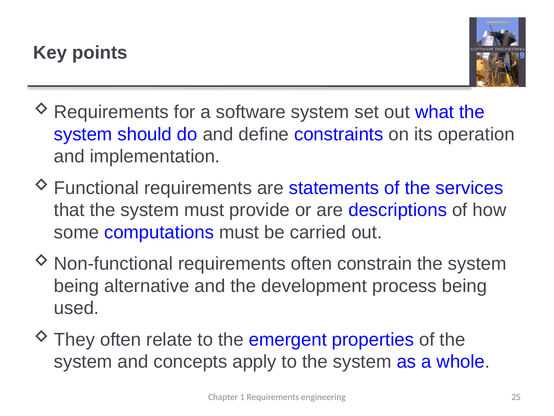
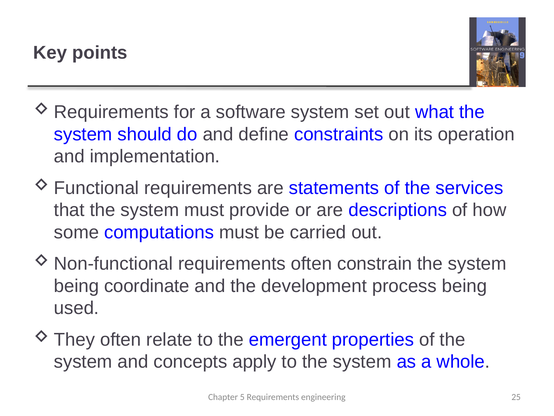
alternative: alternative -> coordinate (147, 286)
1: 1 -> 5 (242, 397)
